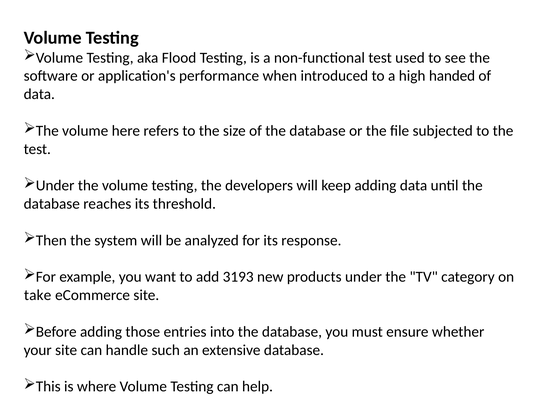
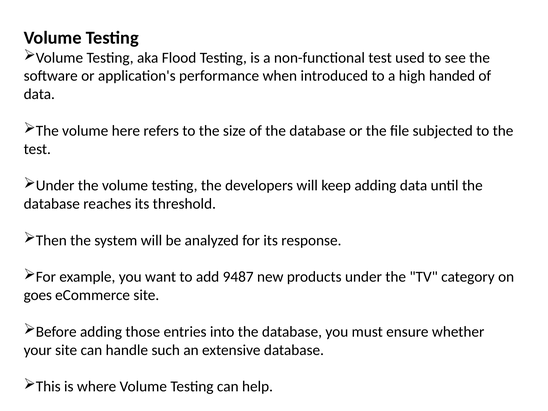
3193: 3193 -> 9487 (238, 277)
take: take -> goes (38, 295)
